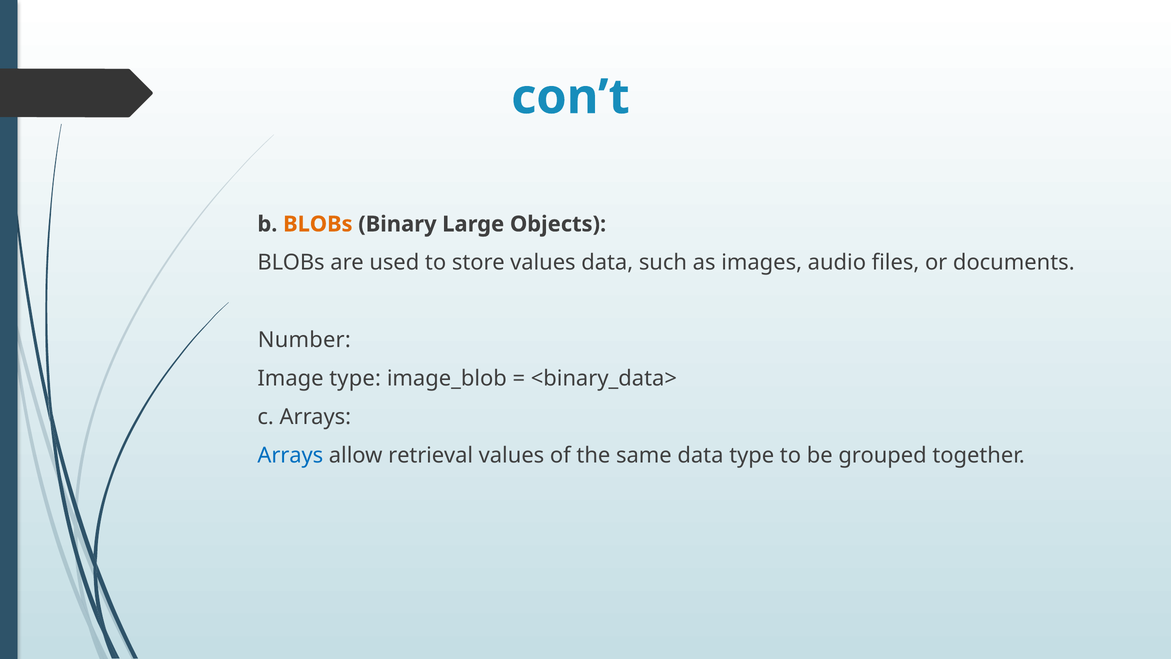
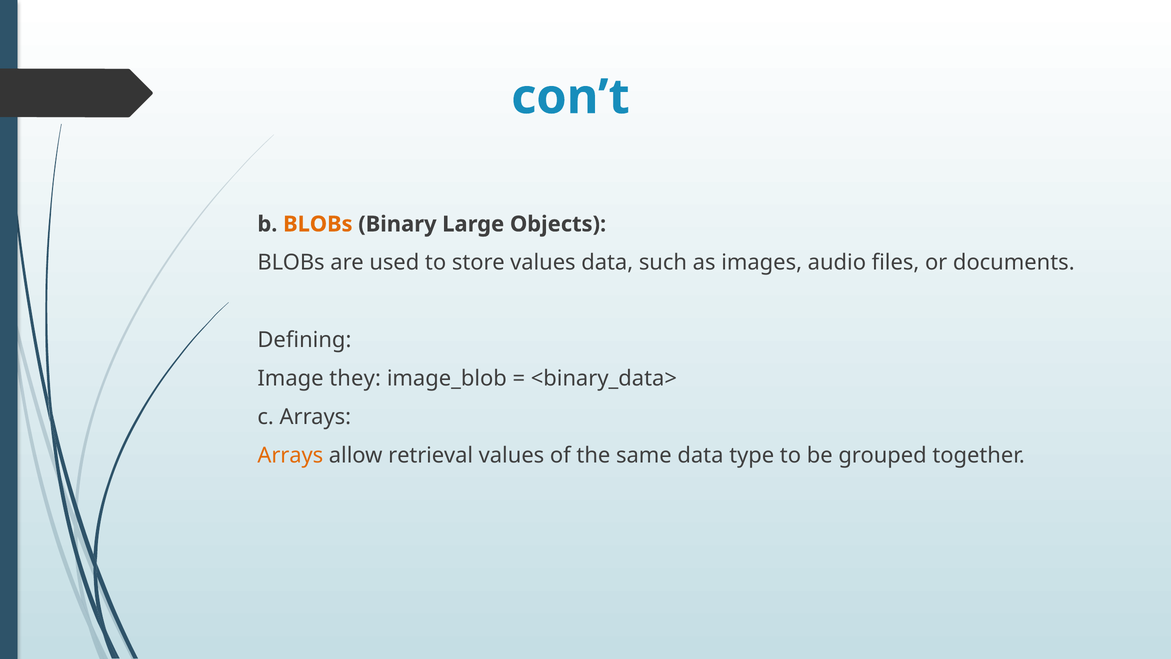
Number: Number -> Defining (304, 340)
Image type: type -> they (355, 378)
Arrays colour: blue -> orange (290, 455)
